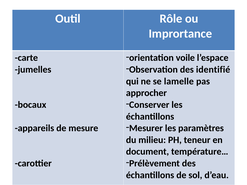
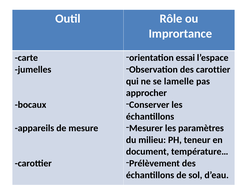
voile: voile -> essai (185, 58)
des identifié: identifié -> carottier (213, 70)
